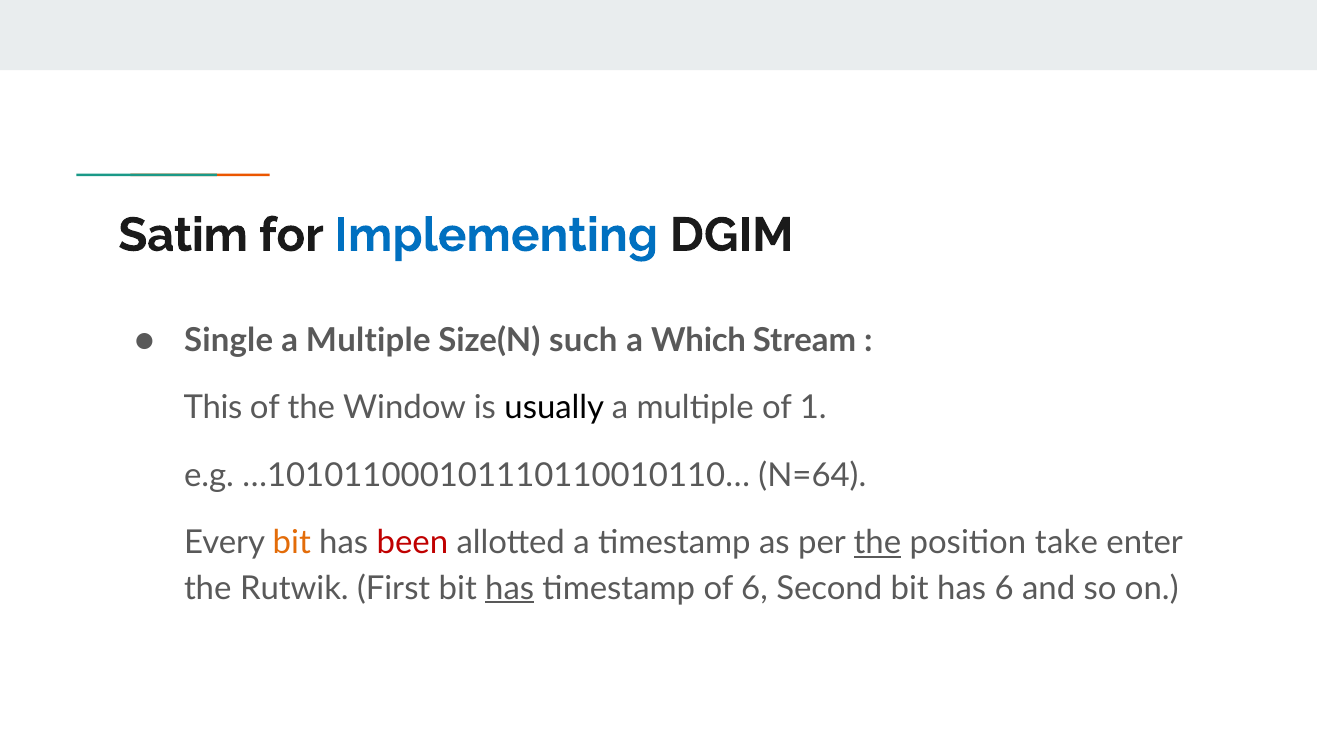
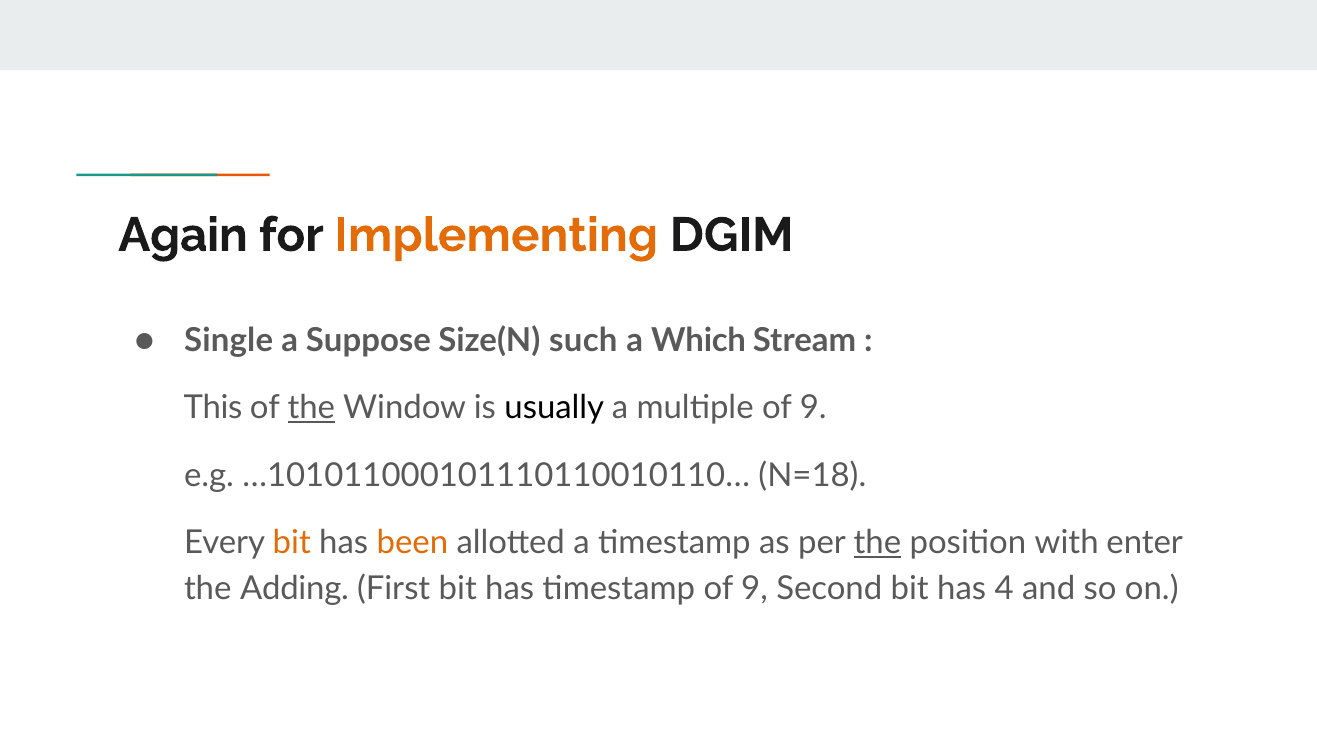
Satim: Satim -> Again (183, 235)
Implementing colour: blue -> orange (496, 235)
Multiple: Multiple -> Suppose (368, 341)
the underline: none -> present (311, 408)
multiple of 1: 1 -> 9 (813, 408)
N=64: N=64 -> N=18 (812, 475)
been colour: red -> orange (412, 543)
take: take -> with (1067, 543)
Rutwik: Rutwik -> Adding (294, 588)
has underline: present -> none (510, 588)
timestamp of 6: 6 -> 9 (754, 588)
has 6: 6 -> 4 (1004, 588)
